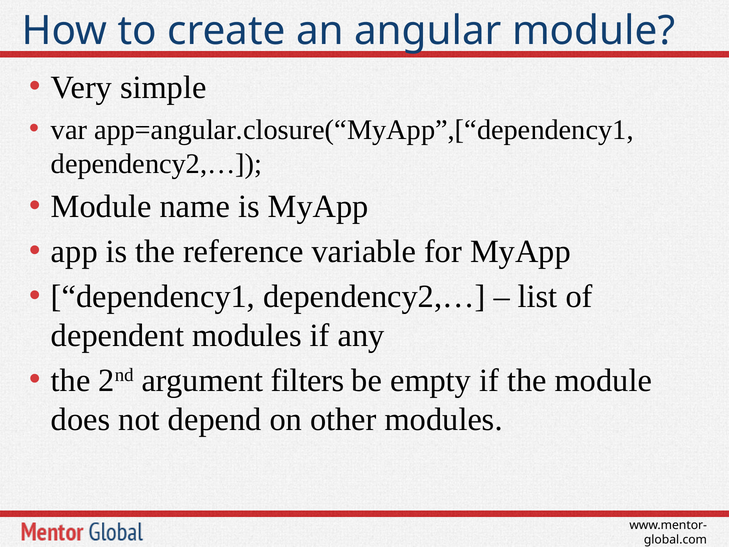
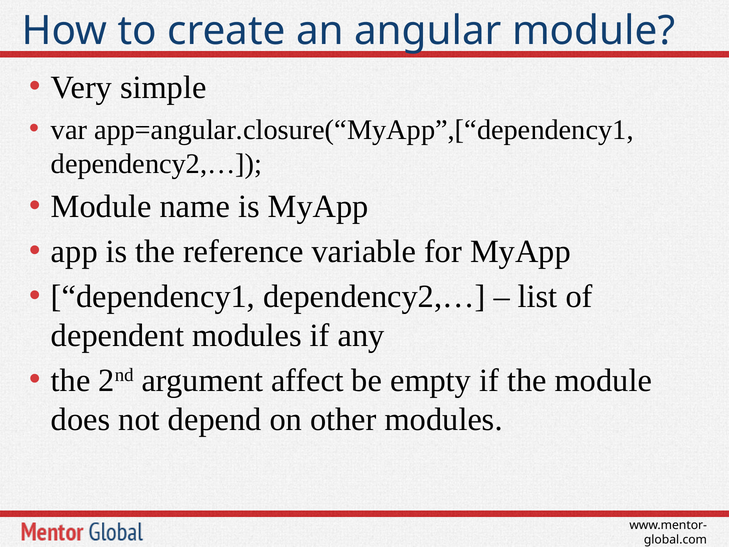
filters: filters -> affect (307, 380)
